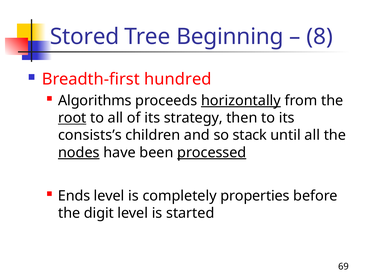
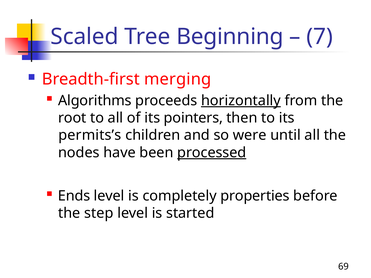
Stored: Stored -> Scaled (85, 37)
8: 8 -> 7 (320, 37)
hundred: hundred -> merging (178, 79)
root underline: present -> none (72, 118)
strategy: strategy -> pointers (193, 118)
consists’s: consists’s -> permits’s (90, 135)
stack: stack -> were (250, 135)
nodes underline: present -> none (79, 153)
digit: digit -> step (99, 213)
